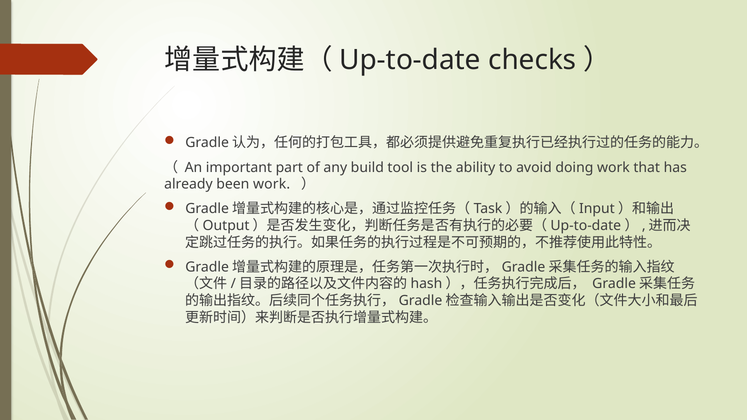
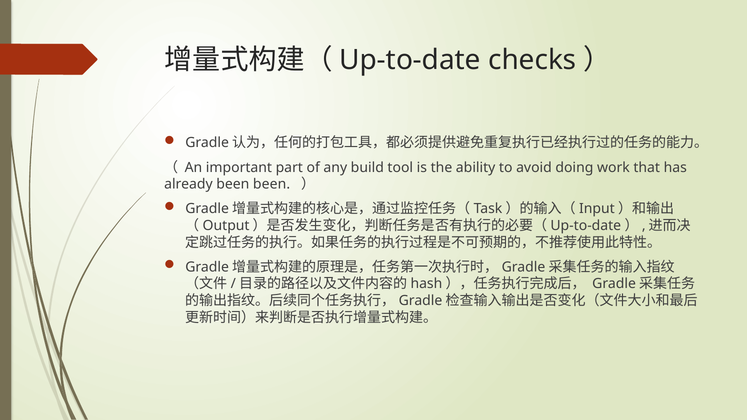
been work: work -> been (272, 184)
